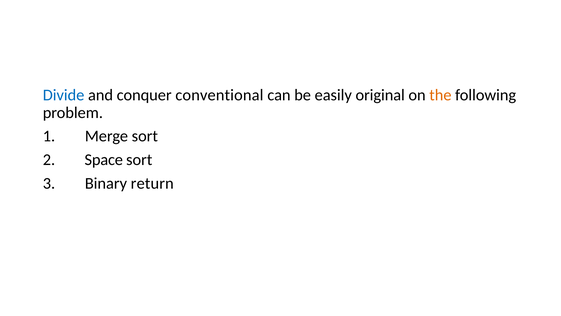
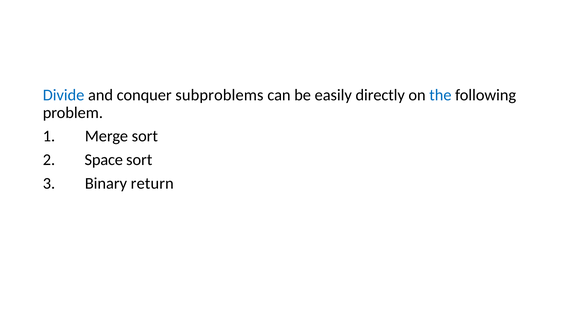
conventional: conventional -> subproblems (219, 95)
original: original -> directly (380, 95)
the colour: orange -> blue (440, 95)
